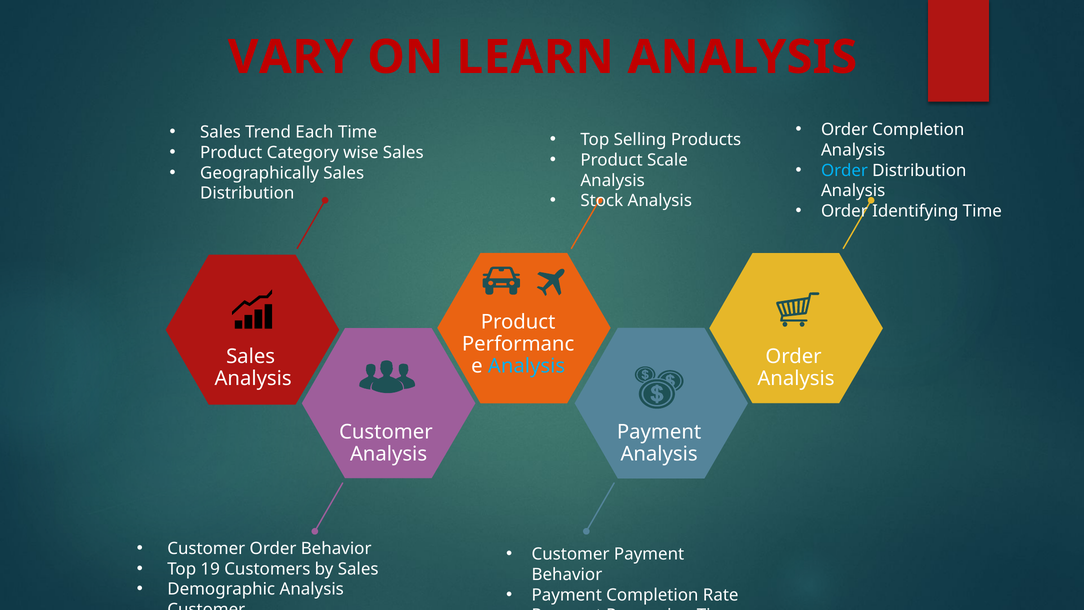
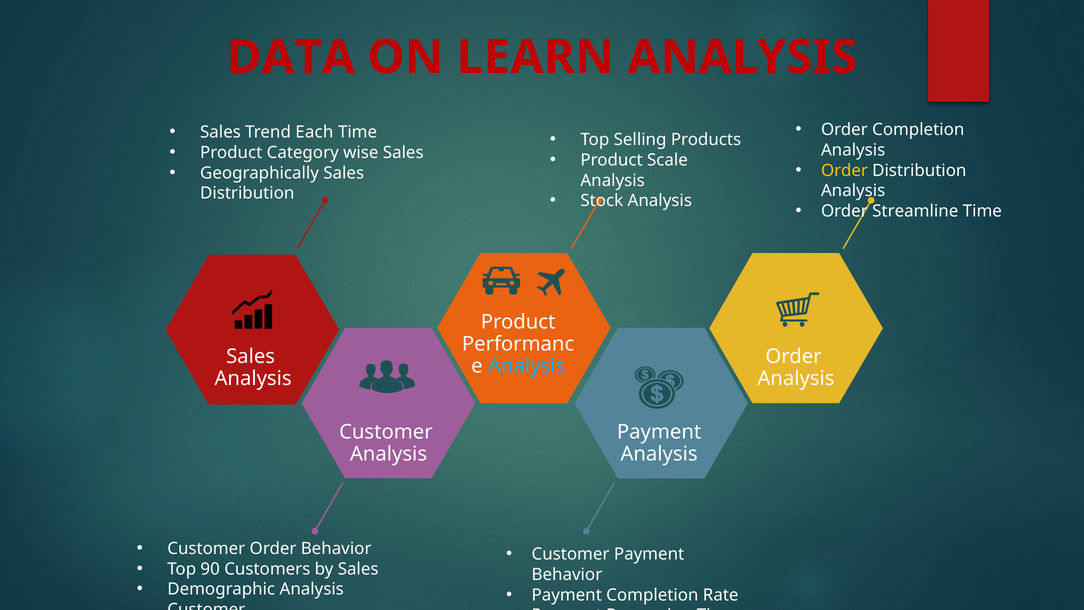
VARY: VARY -> DATA (291, 57)
Order colour: light blue -> yellow (844, 170)
Identifying: Identifying -> Streamline (915, 211)
19: 19 -> 90 (210, 569)
